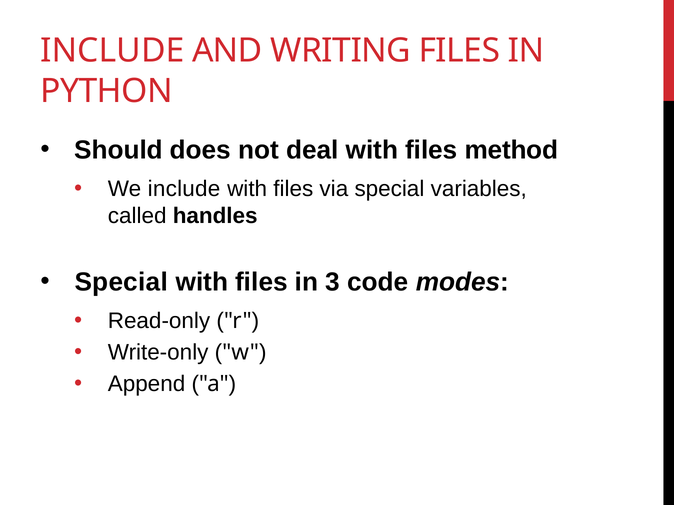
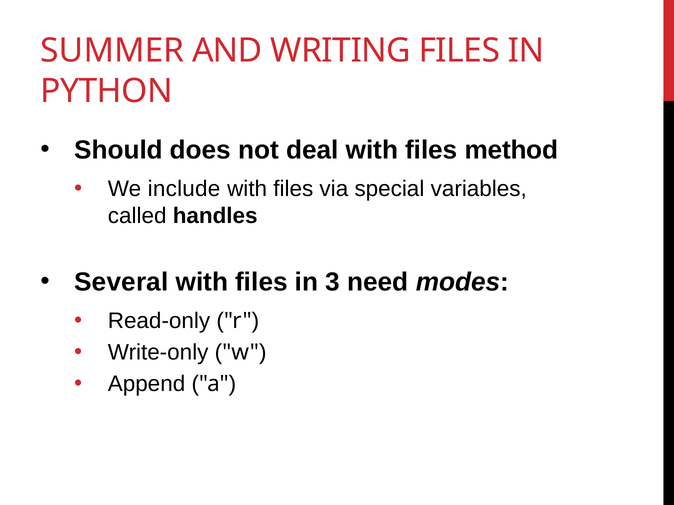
INCLUDE: INCLUDE -> SUMMER (112, 51)
Special: Special -> Several (121, 282)
code: code -> need (378, 282)
